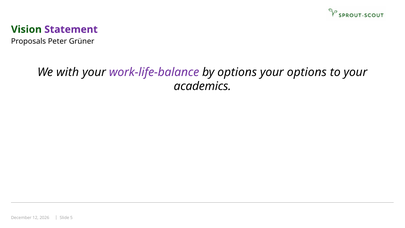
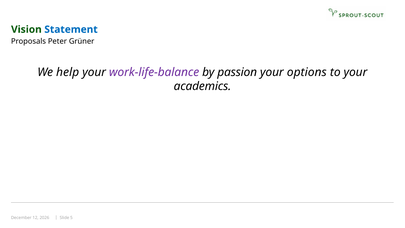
Statement colour: purple -> blue (71, 29)
with: with -> help (68, 72)
by options: options -> passion (237, 72)
